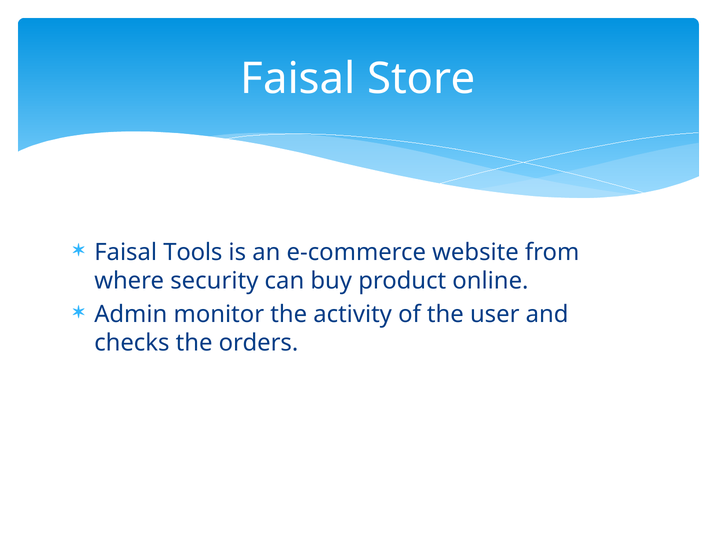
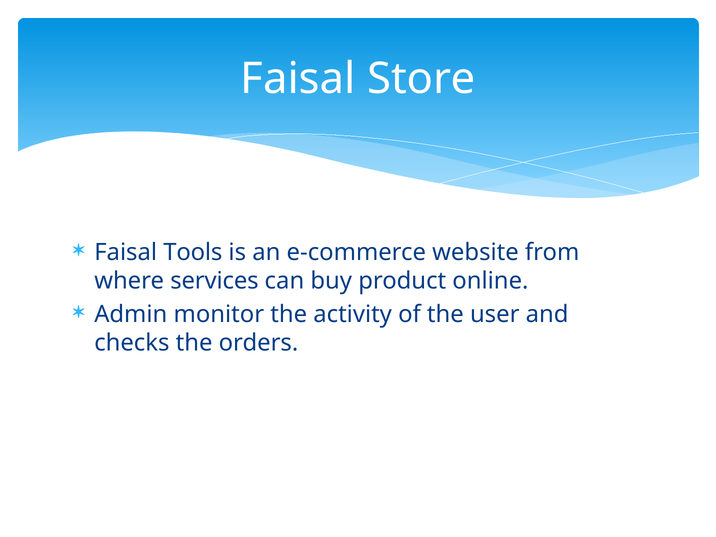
security: security -> services (214, 281)
